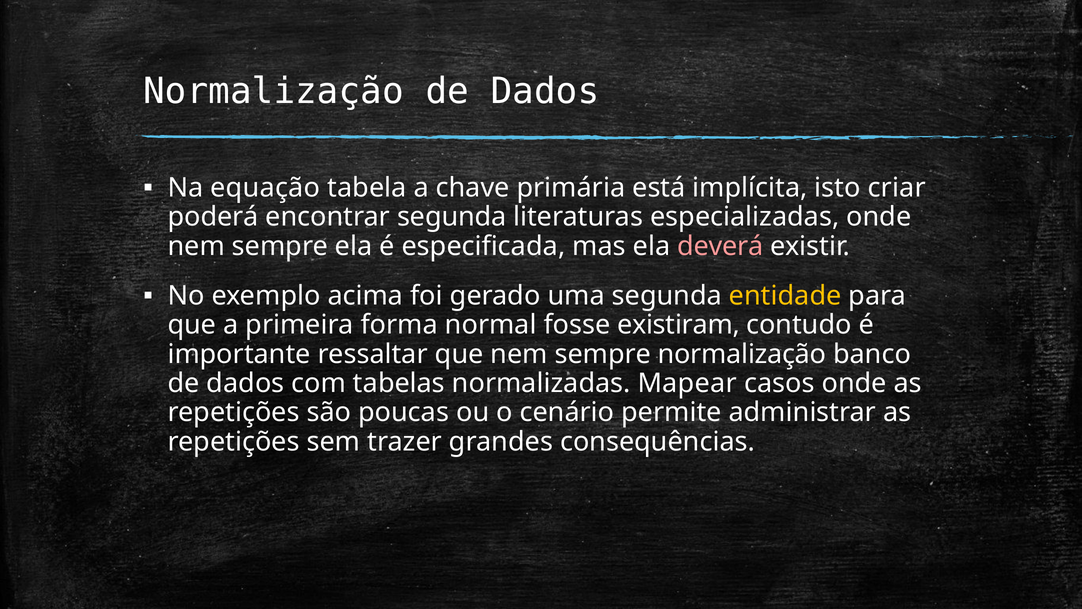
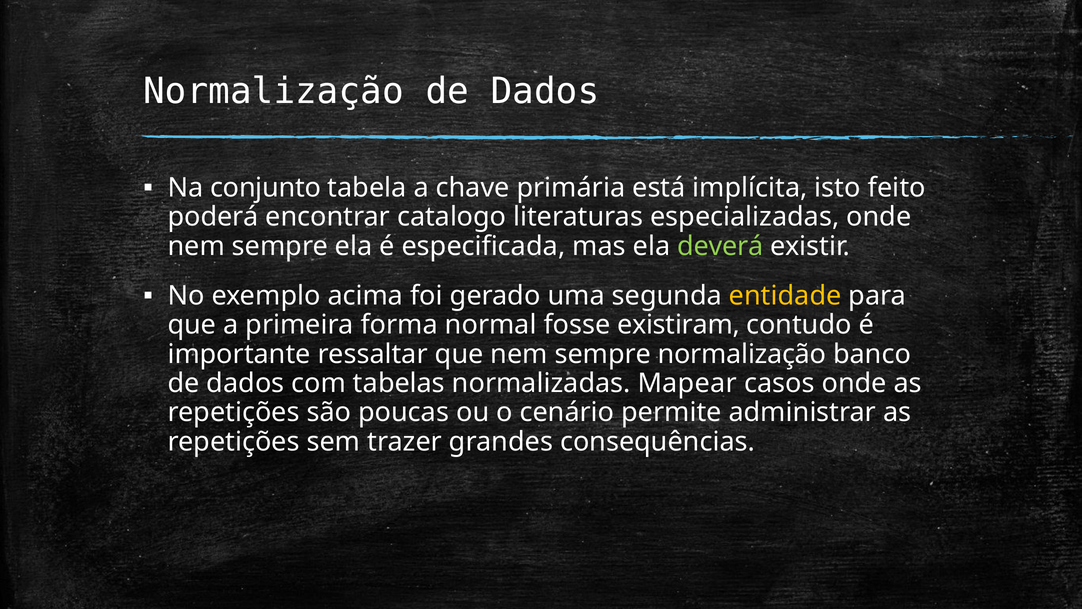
equação: equação -> conjunto (266, 188)
criar: criar -> feito (897, 188)
encontrar segunda: segunda -> catalogo (452, 217)
deverá colour: pink -> light green (720, 246)
